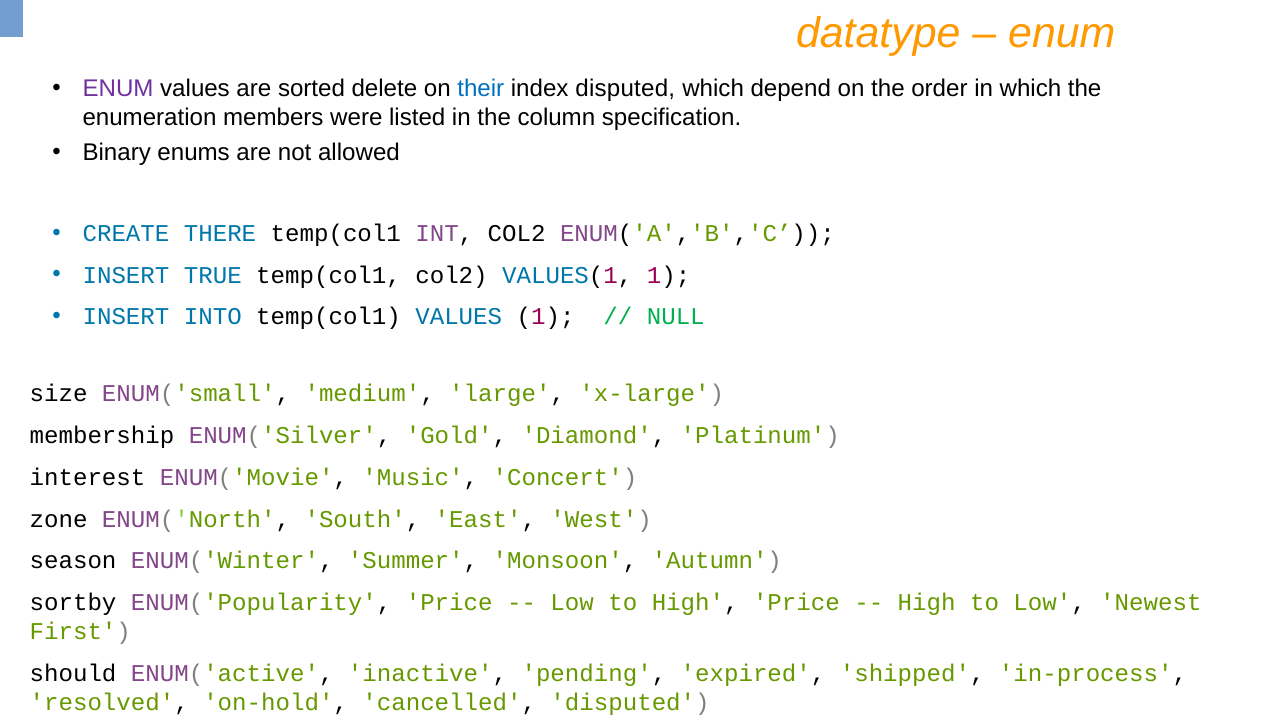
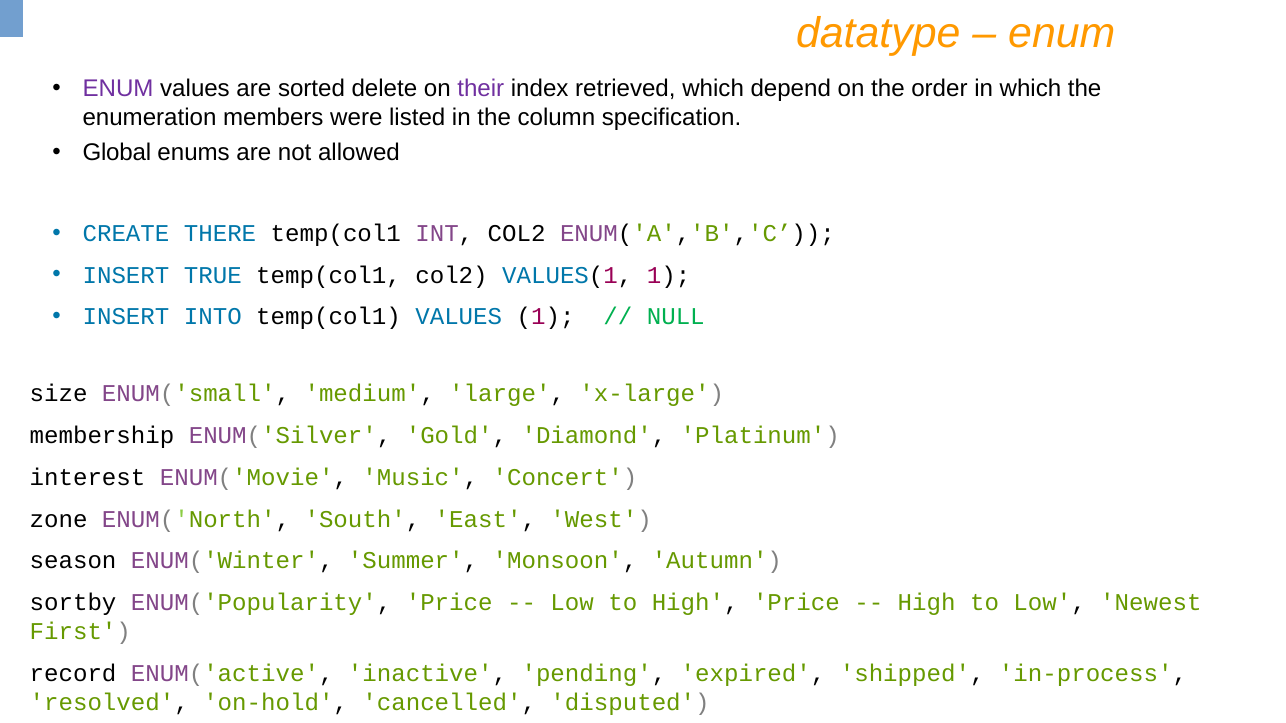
their colour: blue -> purple (481, 89)
index disputed: disputed -> retrieved (625, 89)
Binary: Binary -> Global (117, 153)
should: should -> record (73, 674)
